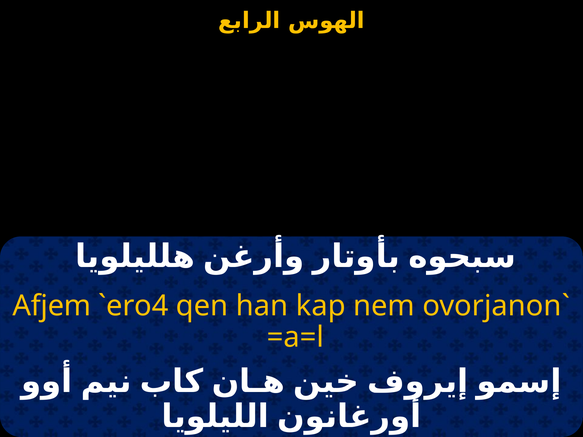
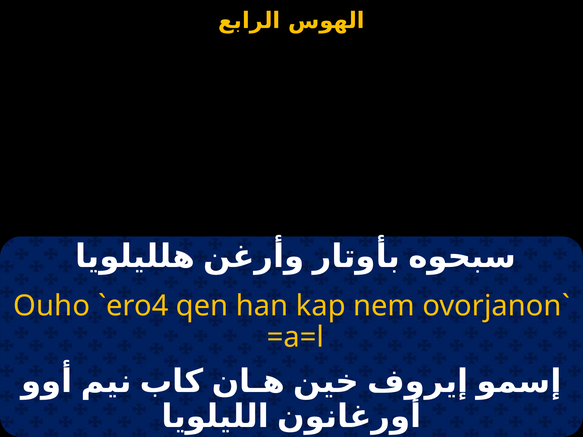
Afjem: Afjem -> Ouho (52, 306)
